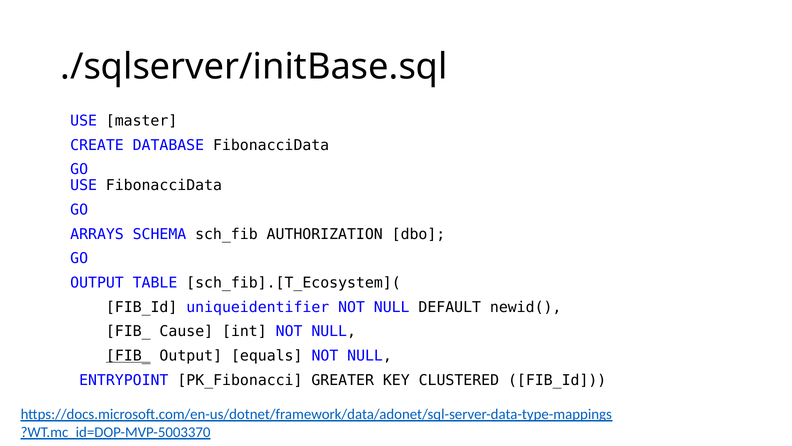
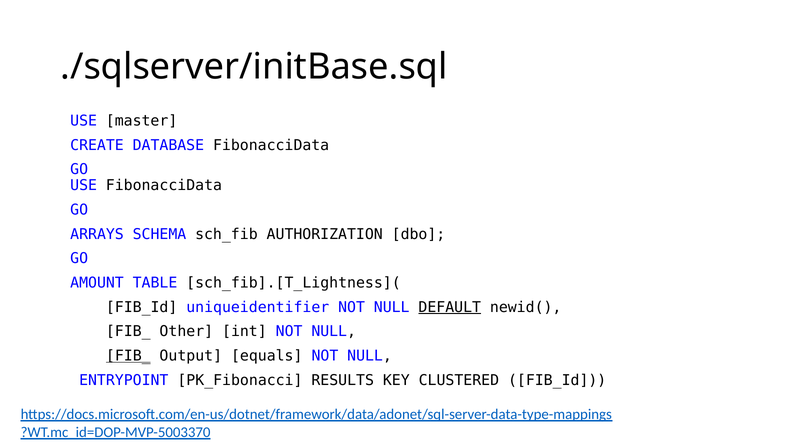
OUTPUT: OUTPUT -> AMOUNT (97, 283)
sch_fib].[T_Ecosystem](: sch_fib].[T_Ecosystem]( -> sch_fib].[T_Lightness]( (293, 283)
DEFAULT underline: none -> present (450, 307)
Cause: Cause -> Other (186, 331)
GREATER: GREATER -> RESULTS (343, 380)
